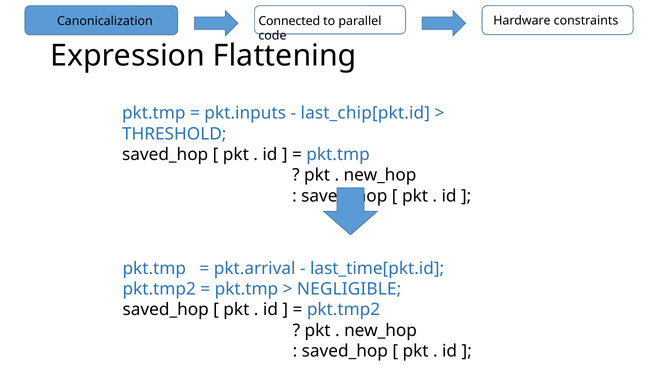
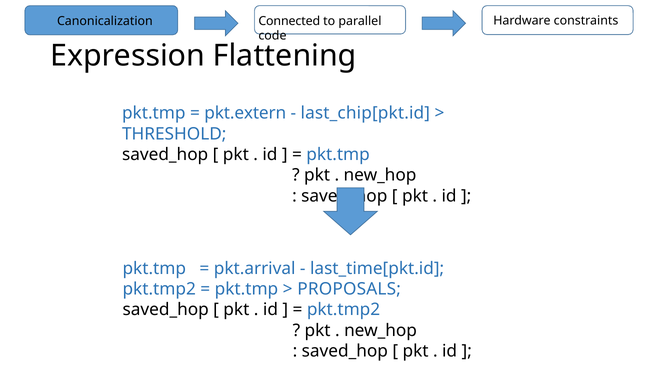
pkt.inputs: pkt.inputs -> pkt.extern (245, 113)
NEGLIGIBLE: NEGLIGIBLE -> PROPOSALS (349, 289)
